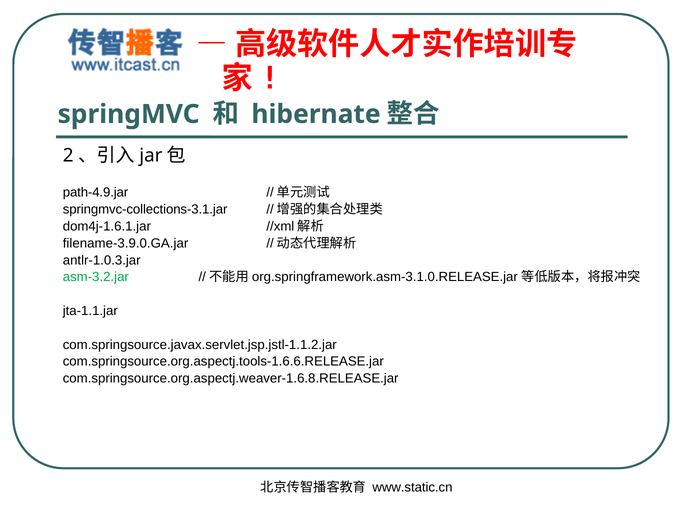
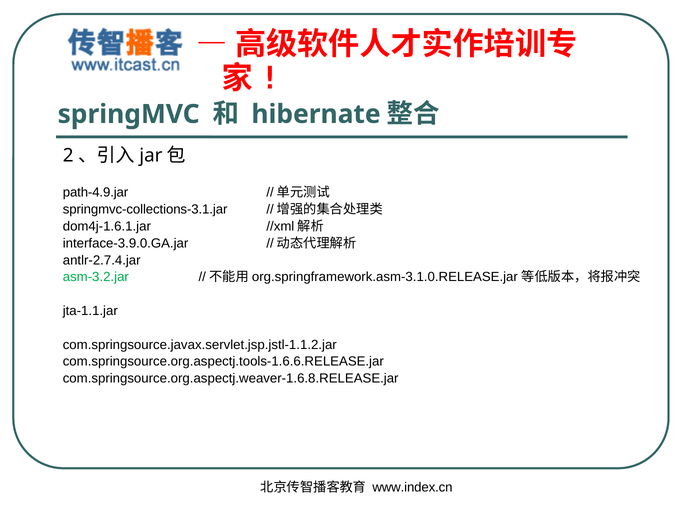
filename-3.9.0.GA.jar: filename-3.9.0.GA.jar -> interface-3.9.0.GA.jar (126, 243)
antlr-1.0.3.jar: antlr-1.0.3.jar -> antlr-2.7.4.jar (102, 260)
www.static.cn: www.static.cn -> www.index.cn (412, 488)
